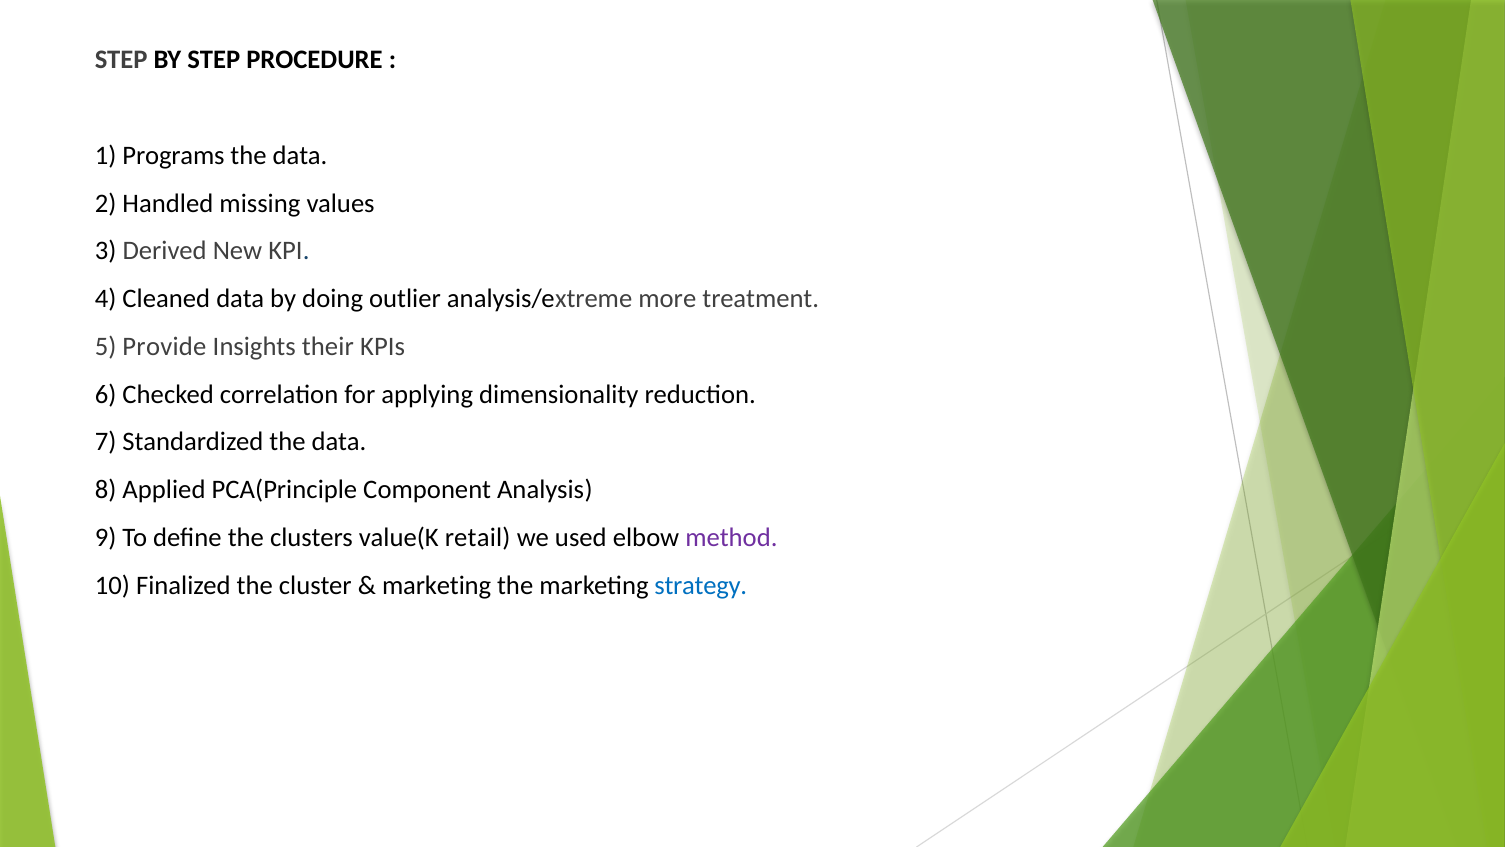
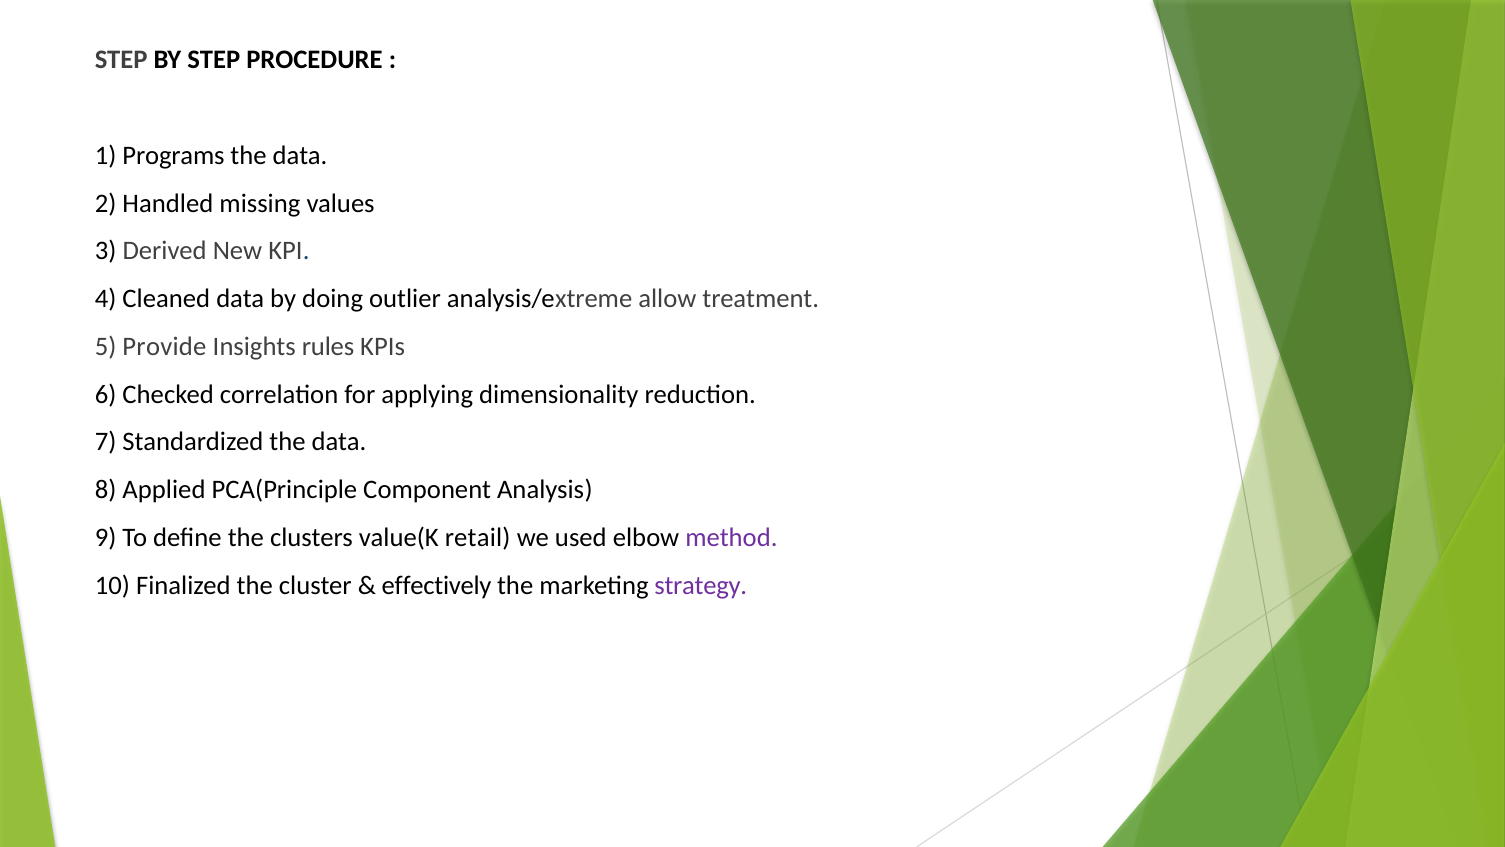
more: more -> allow (667, 299)
their: their -> rules (328, 346)
marketing: marketing -> effectively (437, 585)
strategy colour: blue -> purple (701, 585)
